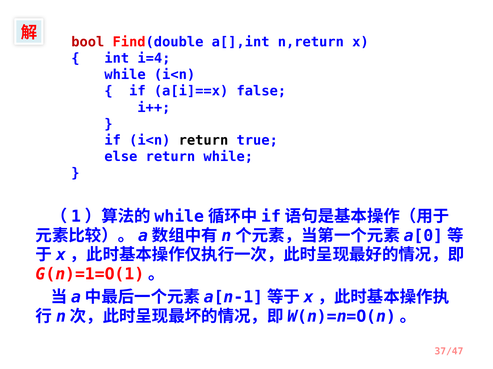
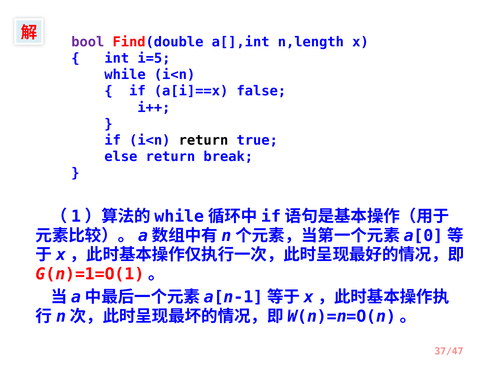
bool colour: red -> purple (88, 42)
n,return: n,return -> n,length (311, 42)
i=4: i=4 -> i=5 (154, 58)
return while: while -> break (228, 157)
